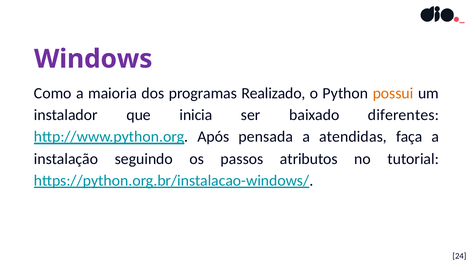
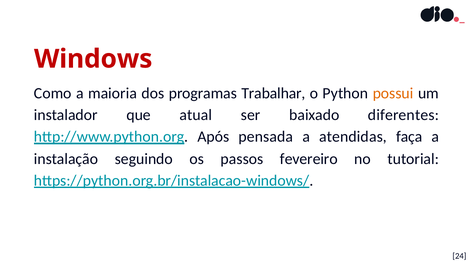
Windows colour: purple -> red (93, 59)
Realizado: Realizado -> Trabalhar (273, 93)
inicia: inicia -> atual (196, 115)
atributos: atributos -> fevereiro (309, 159)
